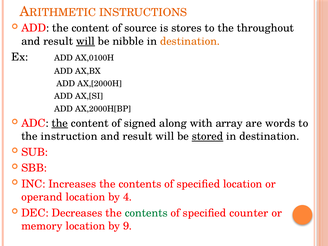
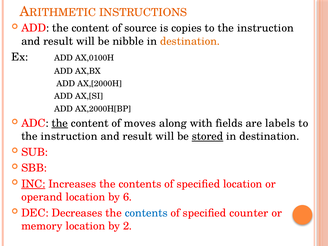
stores: stores -> copies (187, 28)
throughout: throughout -> instruction (265, 28)
will underline: present -> none (85, 41)
signed: signed -> moves (140, 123)
array: array -> fields (229, 123)
words: words -> labels (280, 123)
INC underline: none -> present (33, 184)
4: 4 -> 6 (128, 197)
contents colour: green -> blue (146, 213)
9: 9 -> 2 (128, 226)
